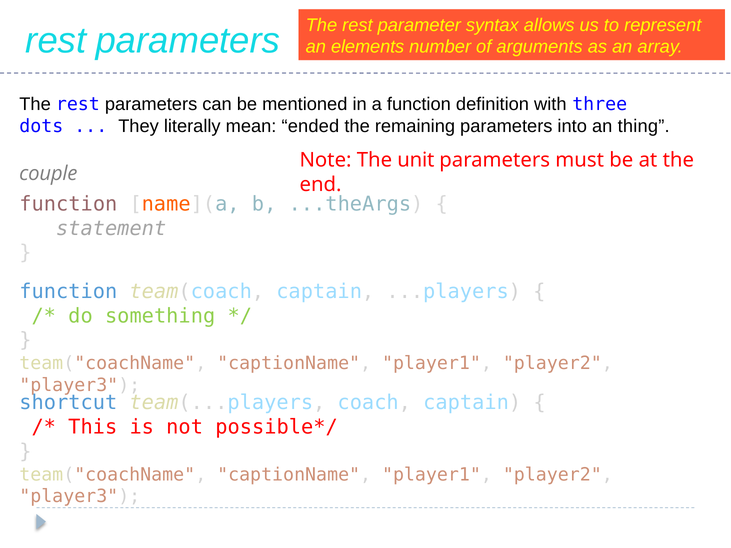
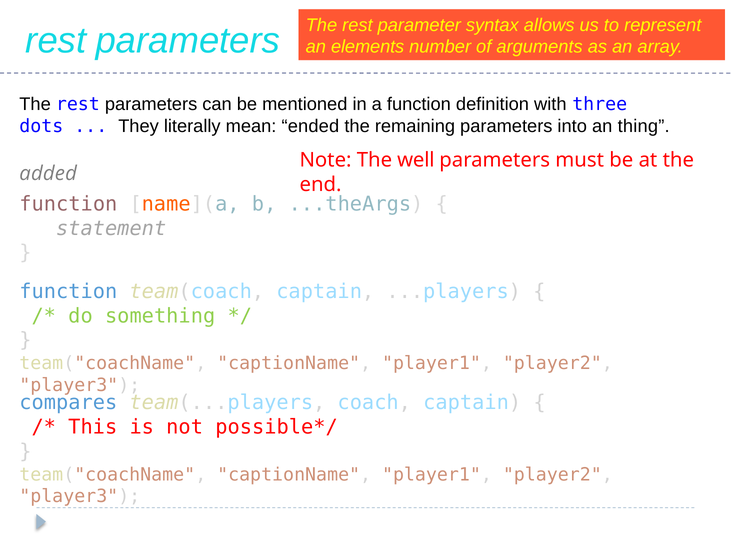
unit: unit -> well (416, 160)
couple: couple -> added (48, 174)
shortcut: shortcut -> compares (68, 403)
